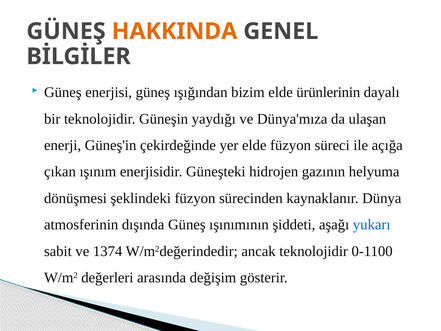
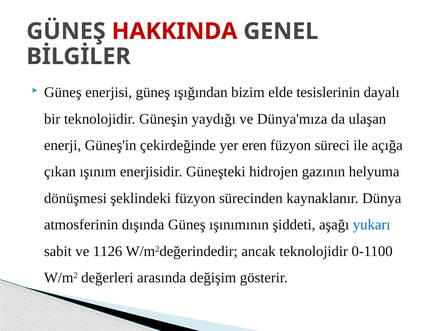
HAKKINDA colour: orange -> red (175, 31)
ürünlerinin: ürünlerinin -> tesislerinin (328, 92)
yer elde: elde -> eren (254, 145)
1374: 1374 -> 1126 (108, 251)
